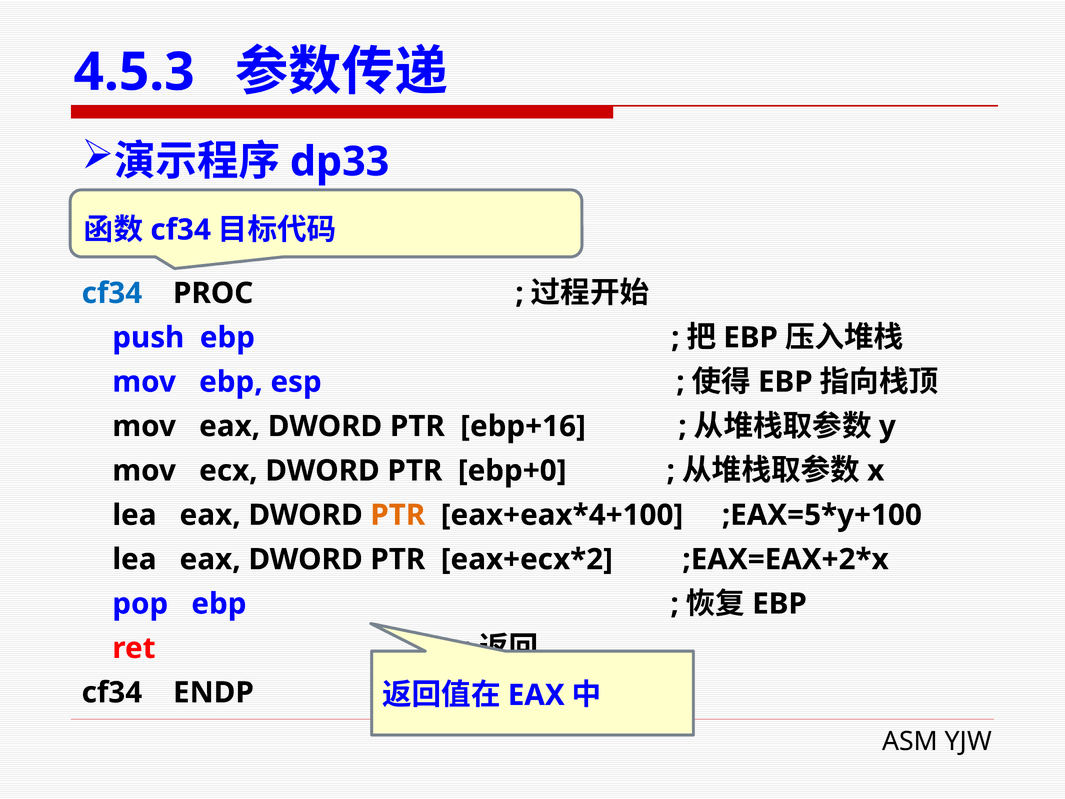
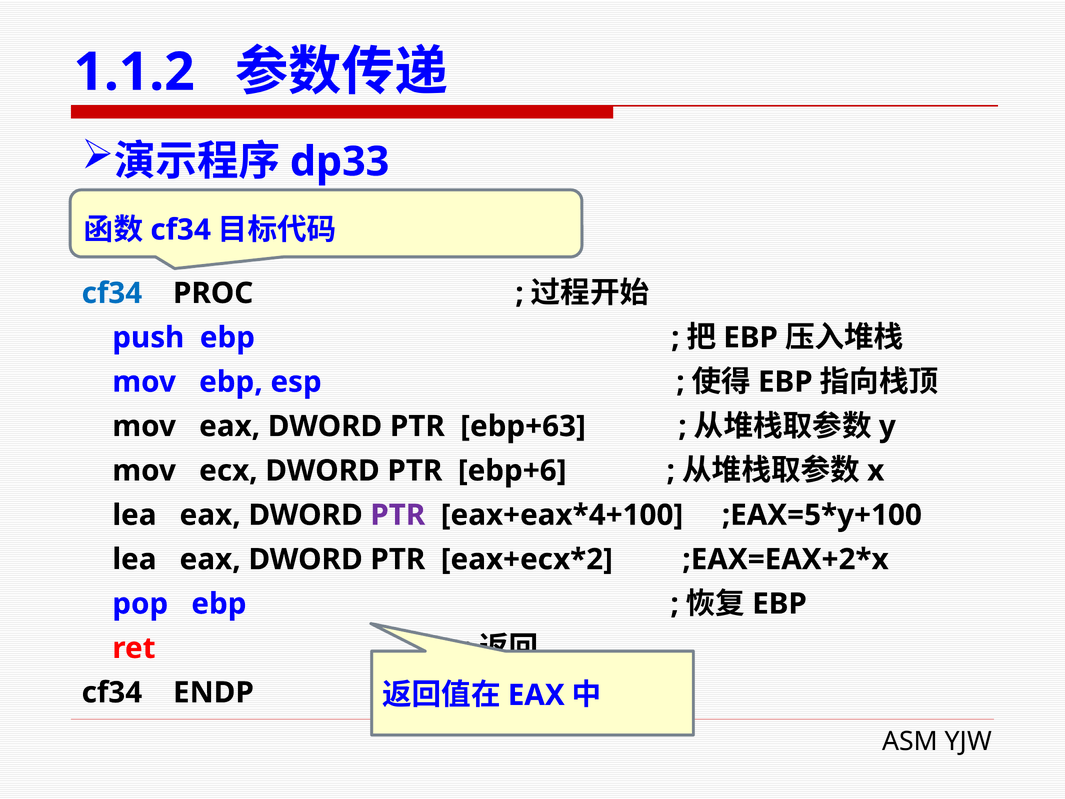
4.5.3: 4.5.3 -> 1.1.2 (134, 72)
ebp+16: ebp+16 -> ebp+63 (523, 426)
ebp+0: ebp+0 -> ebp+6 (512, 471)
PTR colour: orange -> purple (398, 515)
